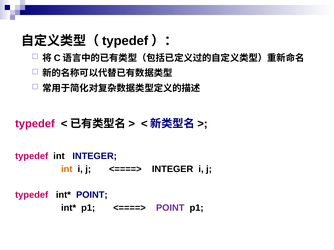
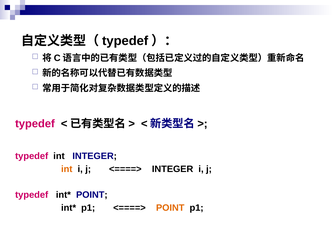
POINT colour: purple -> orange (170, 208)
